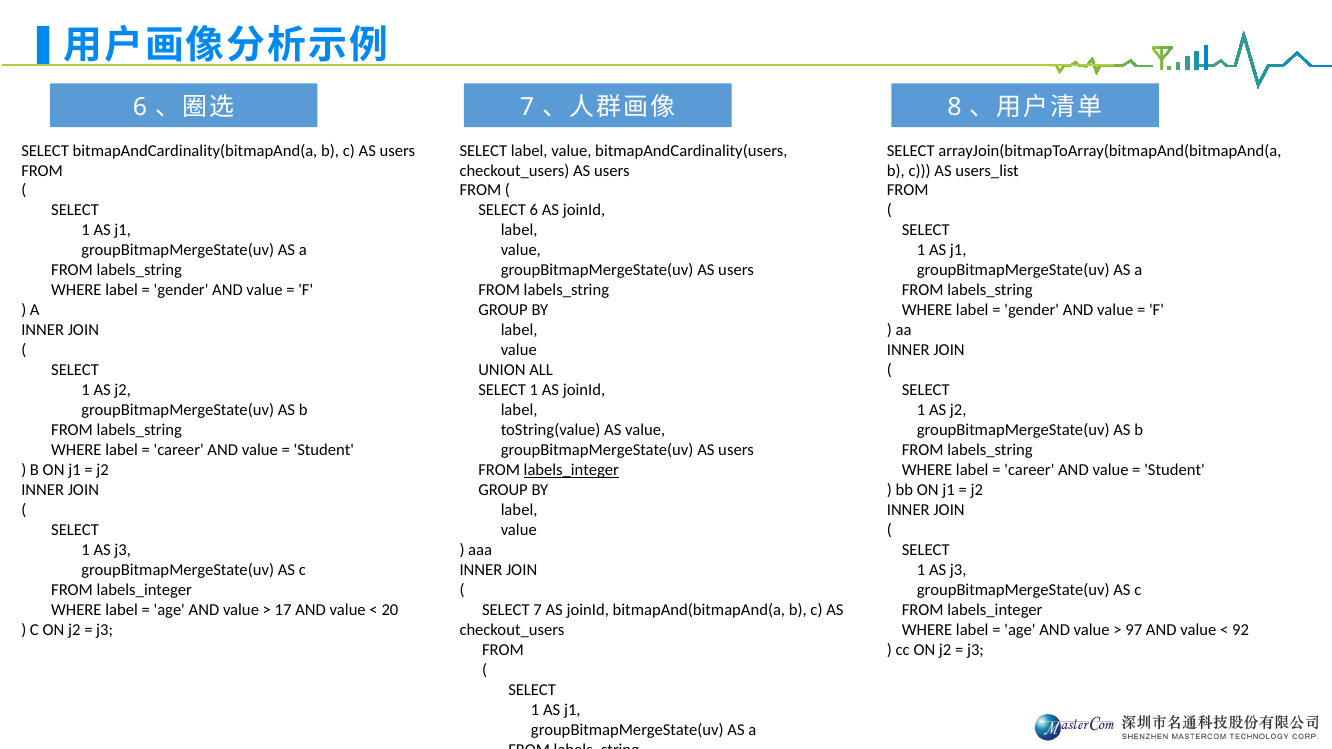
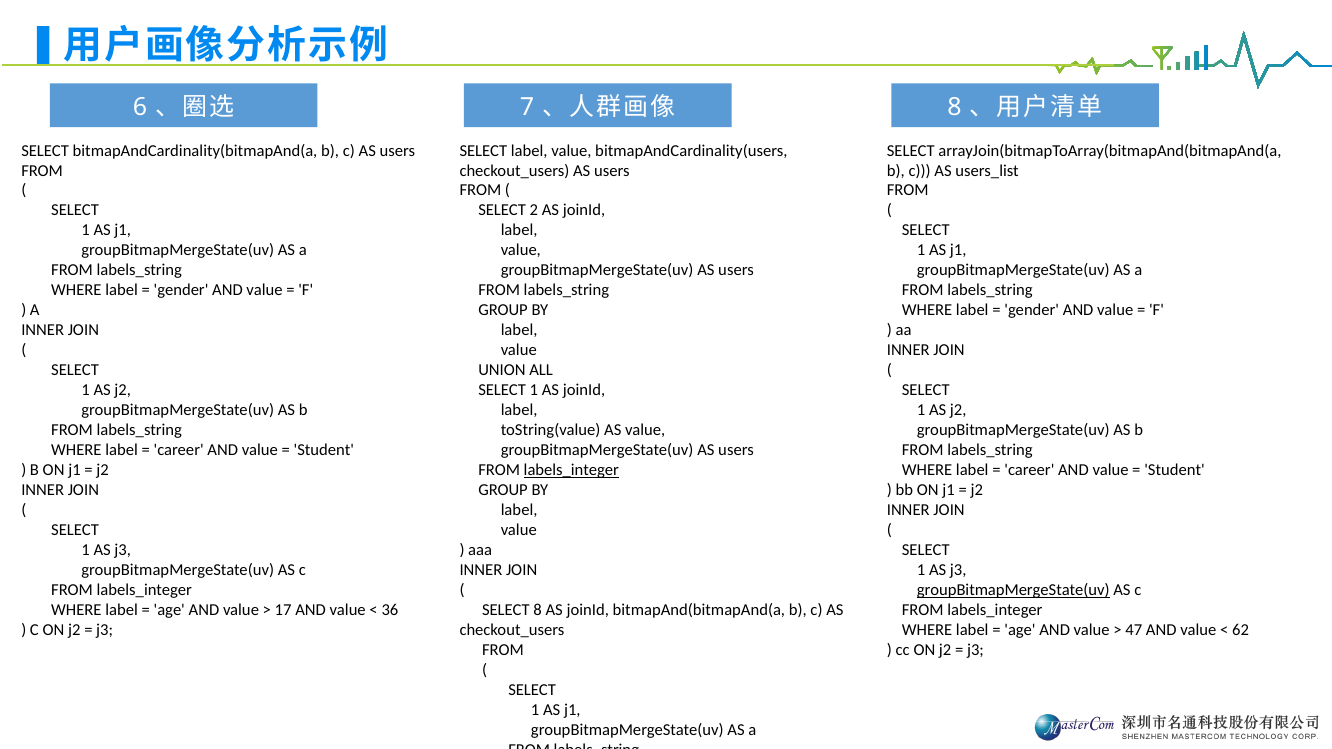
SELECT 6: 6 -> 2 (534, 211)
groupBitmapMergeState(uv underline: none -> present (1013, 590)
20: 20 -> 36 (390, 610)
SELECT 7: 7 -> 8 (538, 610)
97: 97 -> 47 (1134, 630)
92: 92 -> 62 (1241, 630)
